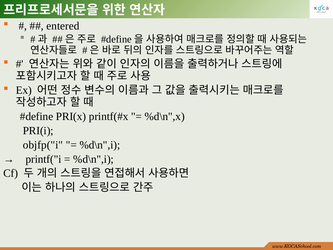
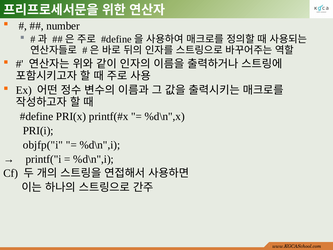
entered: entered -> number (63, 26)
